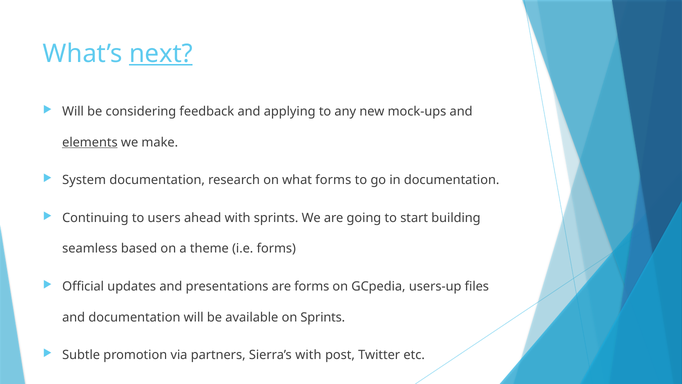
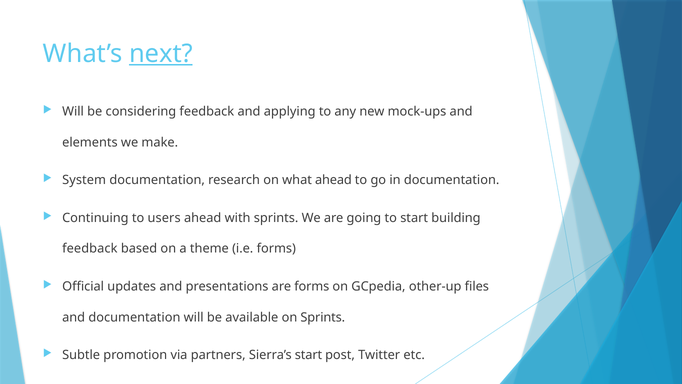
elements underline: present -> none (90, 142)
what forms: forms -> ahead (333, 180)
seamless: seamless -> feedback (90, 248)
users-up: users-up -> other-up (435, 286)
Sierra’s with: with -> start (309, 355)
